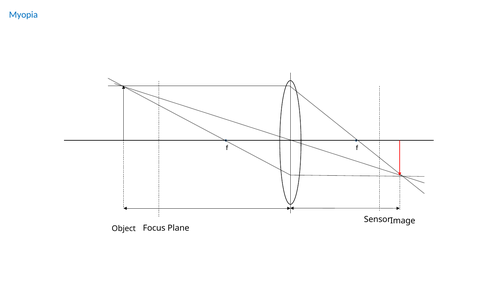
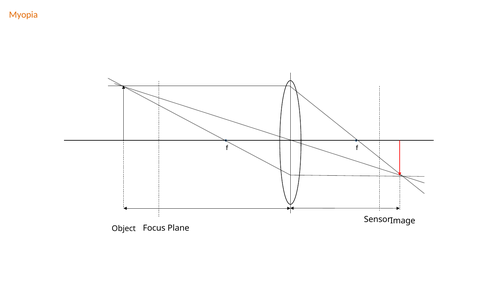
Myopia colour: blue -> orange (23, 15)
